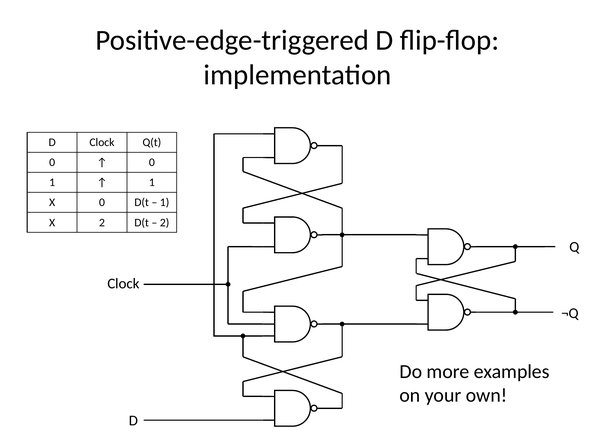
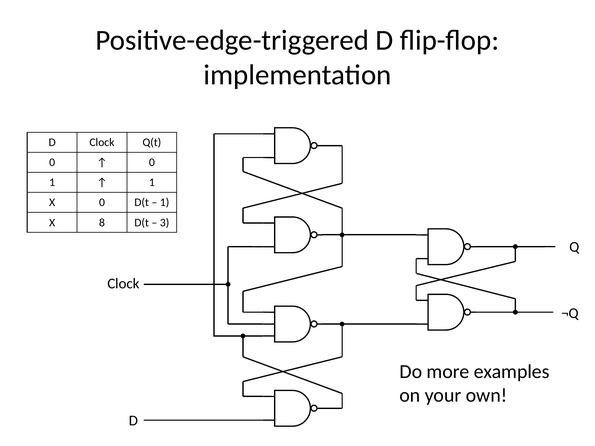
X 2: 2 -> 8 (102, 223)
2: 2 -> 3 (165, 223)
